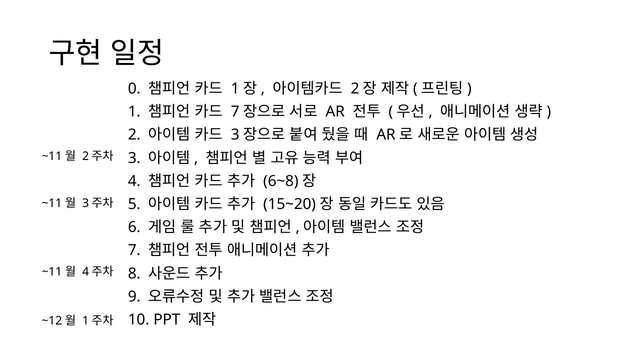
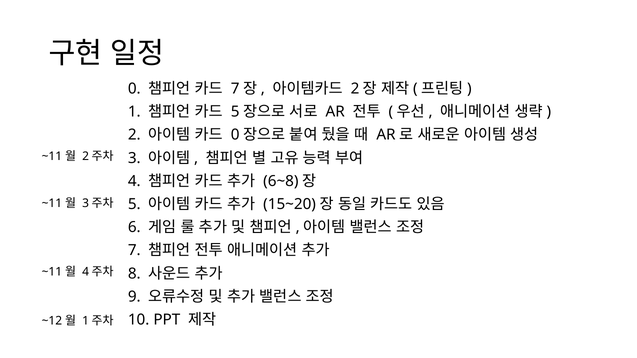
1: 1 -> 7 (235, 89)
7: 7 -> 5 (235, 112)
3: 3 -> 0 (235, 135)
